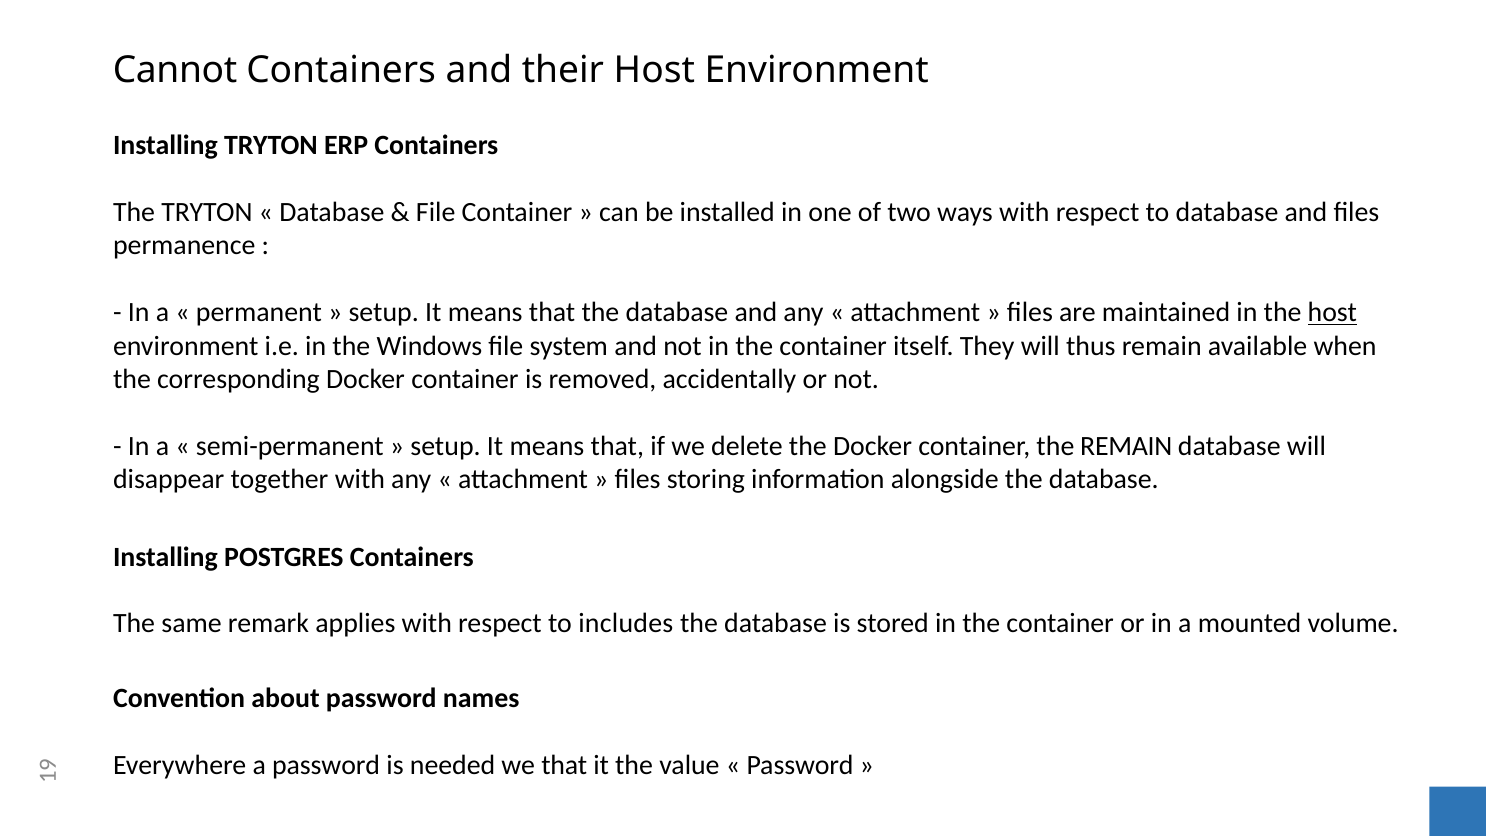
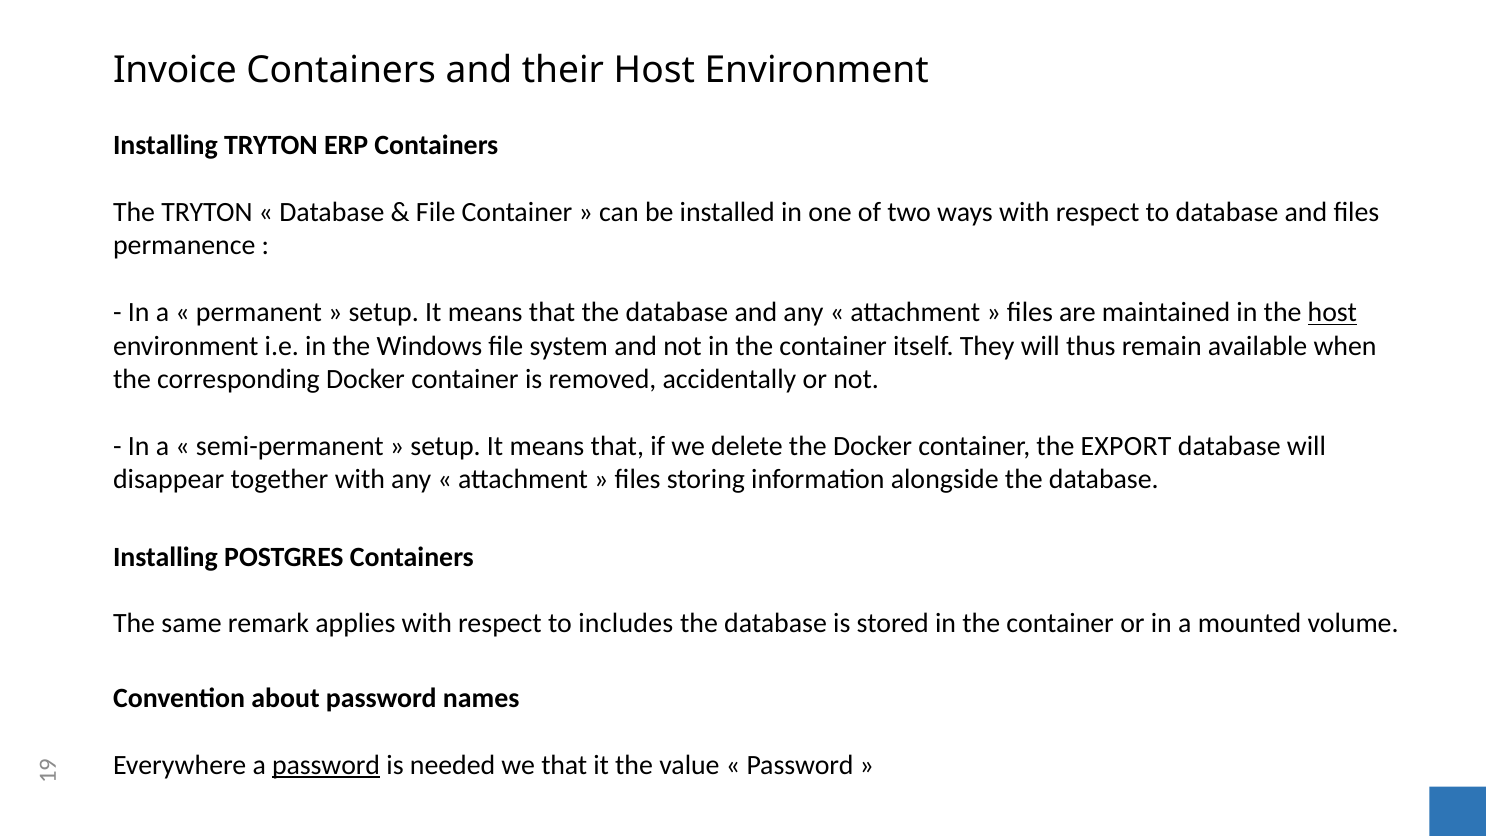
Cannot: Cannot -> Invoice (175, 70)
the REMAIN: REMAIN -> EXPORT (1126, 446)
password underline: none -> present (326, 765)
